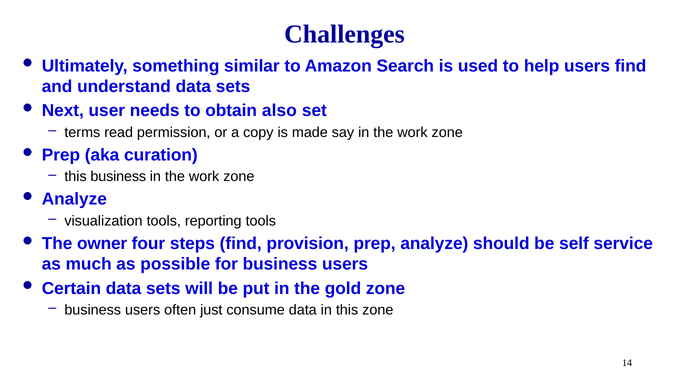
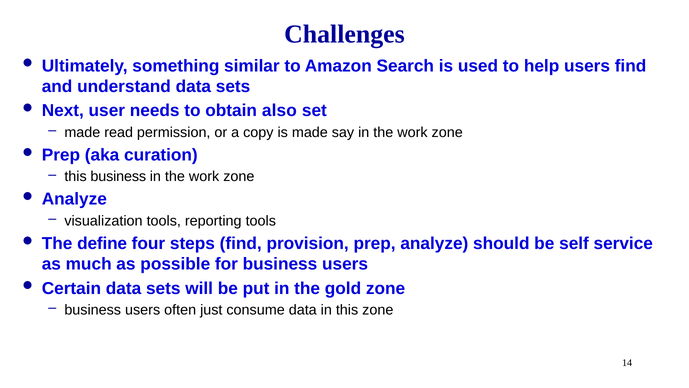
terms: terms -> made (82, 132)
owner: owner -> define (102, 243)
